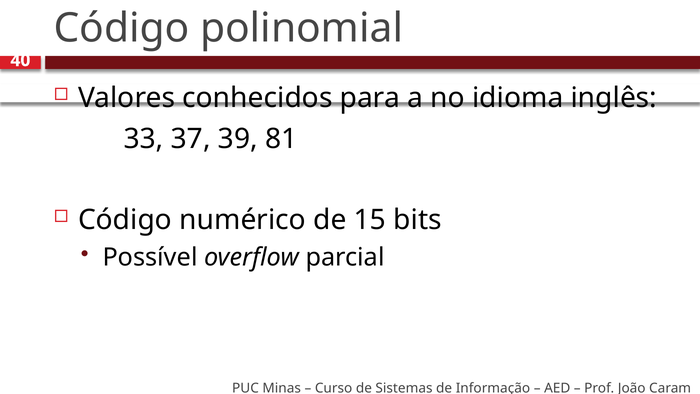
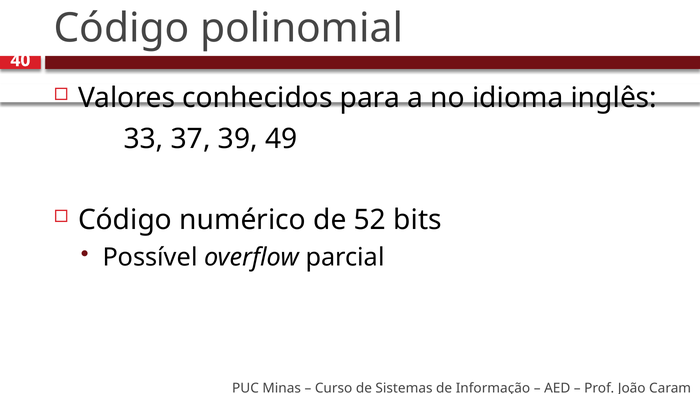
81: 81 -> 49 (281, 139)
15: 15 -> 52 (370, 220)
